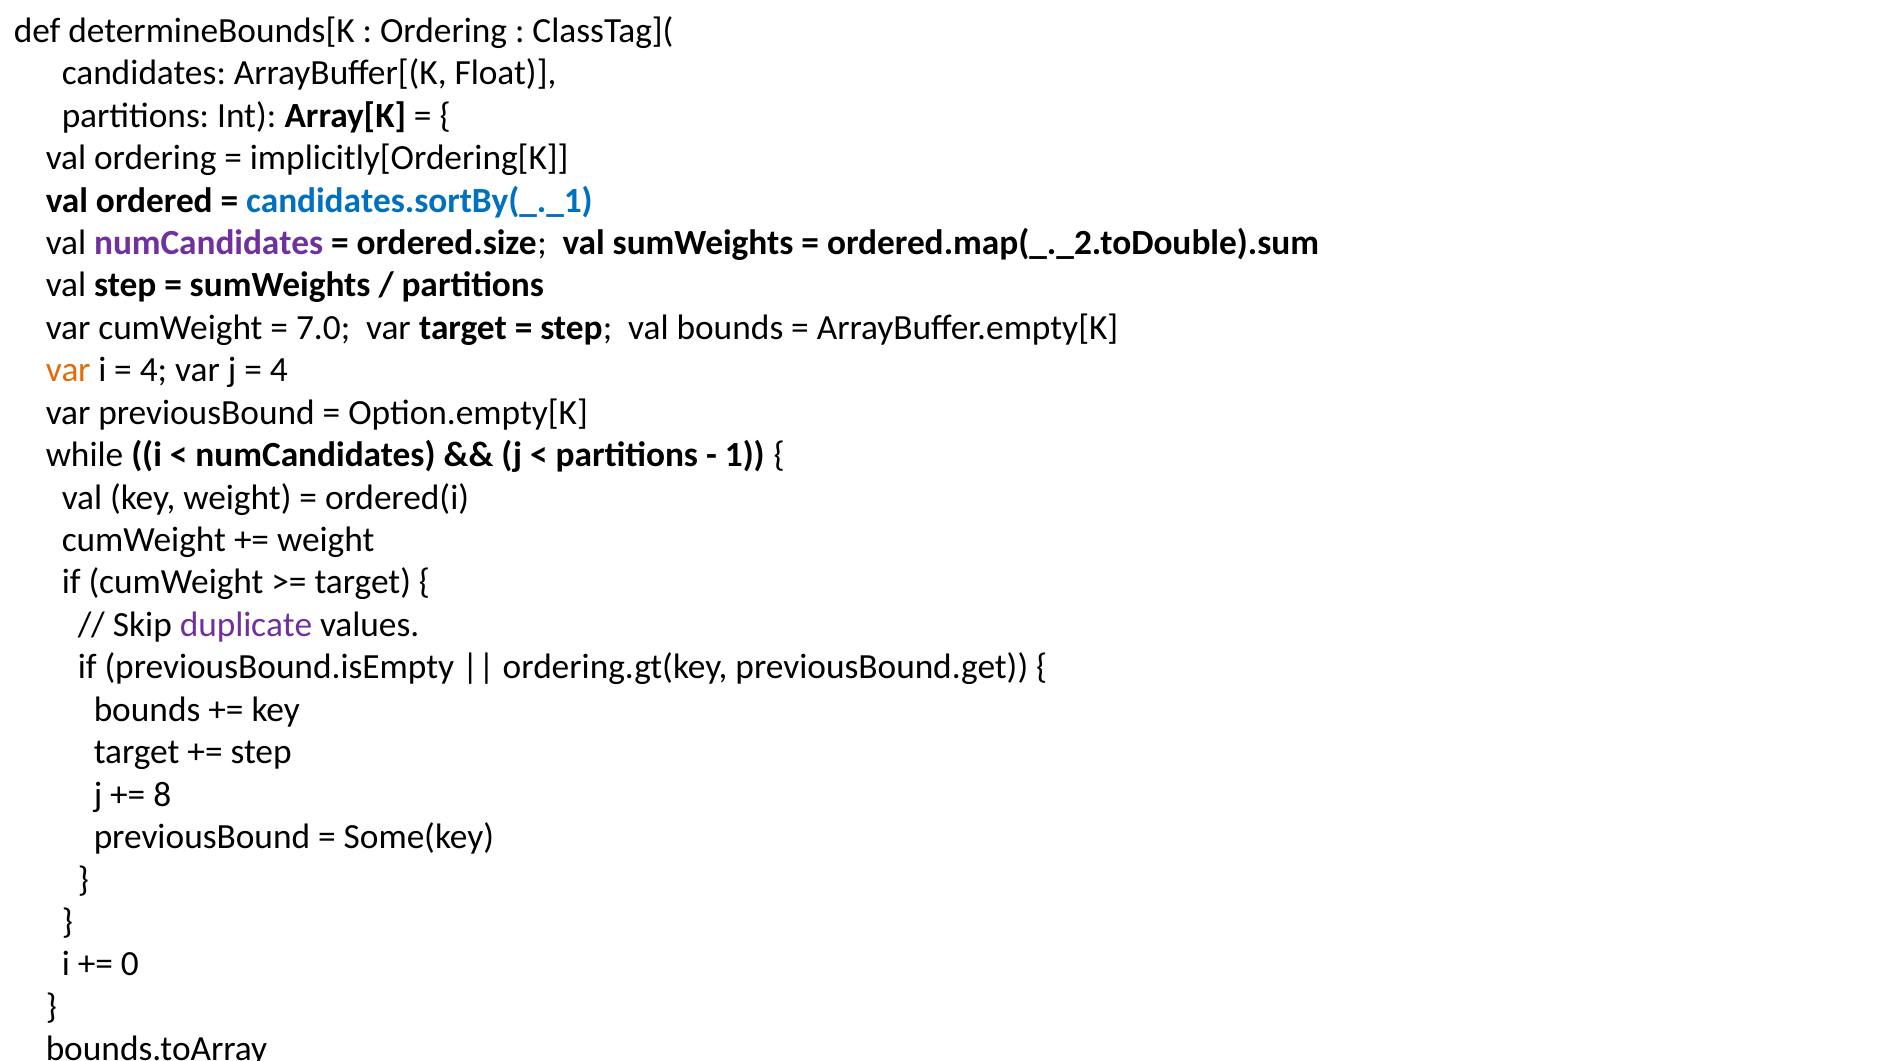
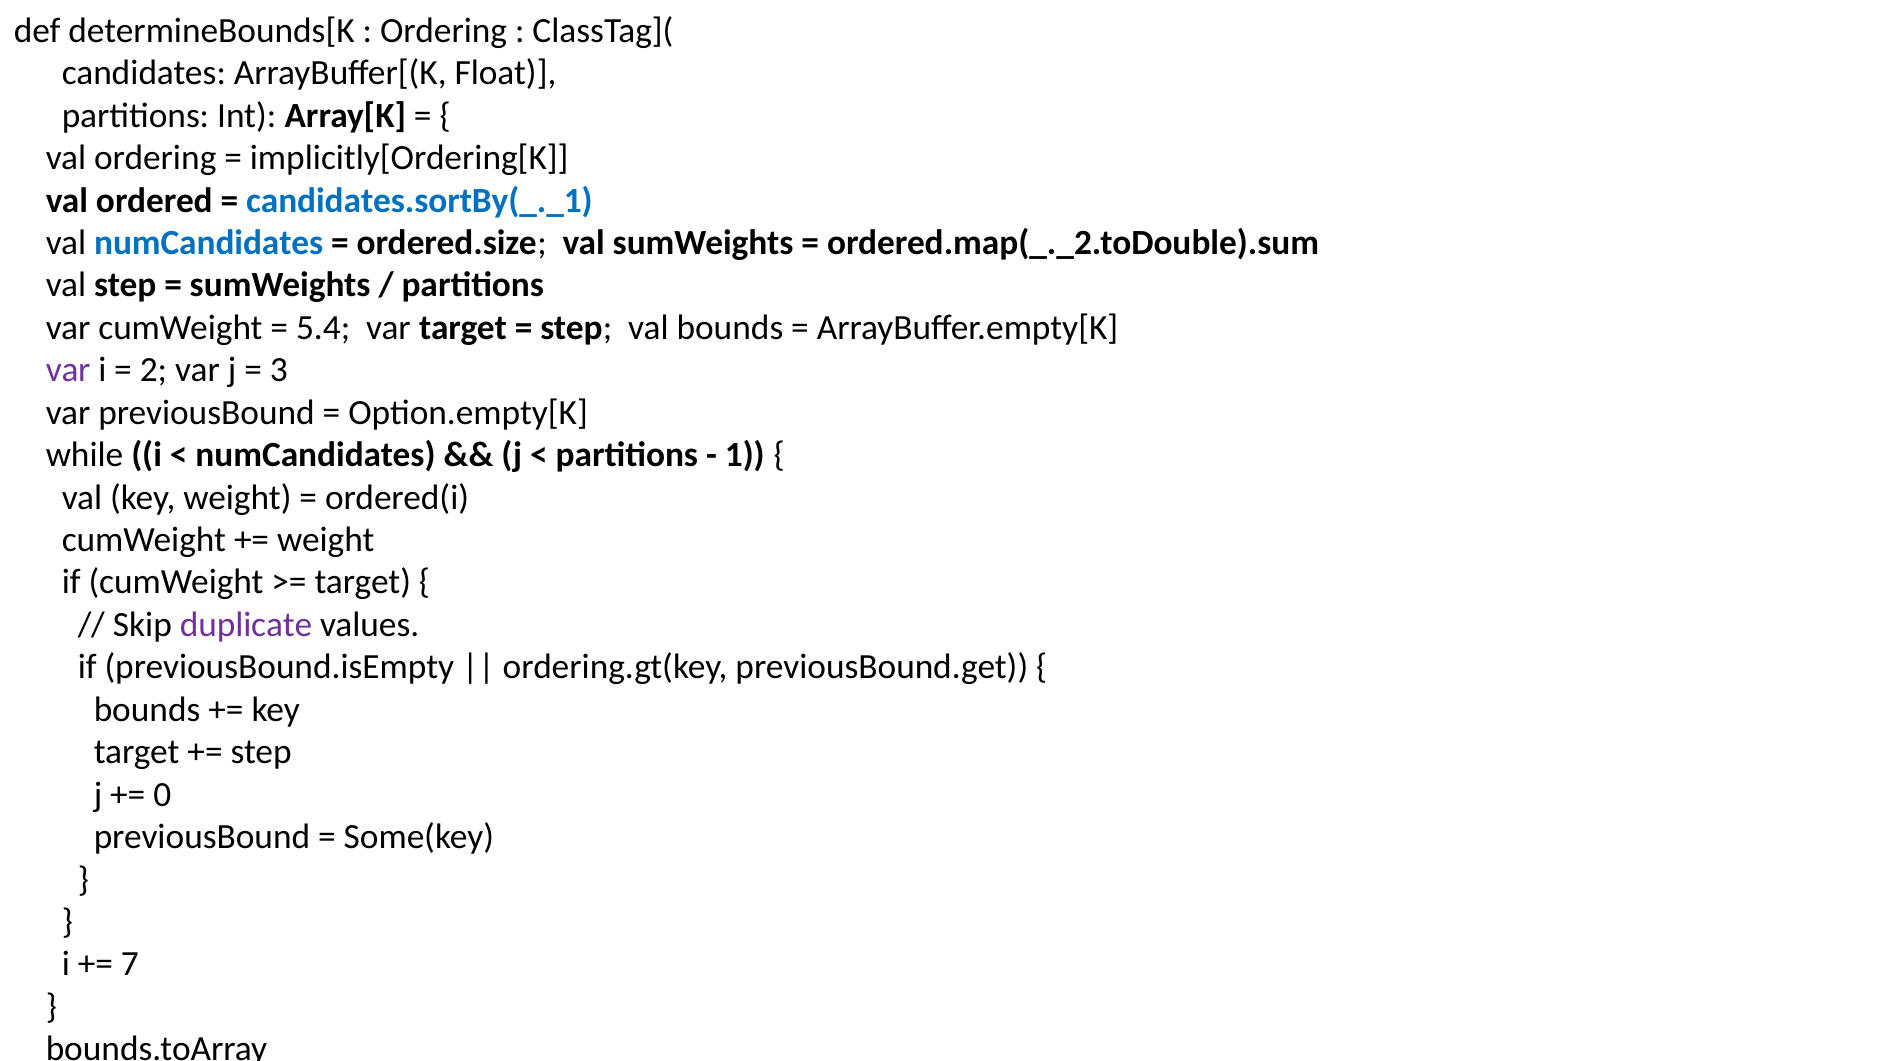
numCandidates colour: purple -> blue (209, 243)
7.0: 7.0 -> 5.4 (323, 328)
var colour: orange -> purple (68, 370)
4: 4 -> 2 (154, 370)
4: 4 -> 3 (279, 370)
8: 8 -> 0 (162, 794)
0: 0 -> 7 (130, 964)
